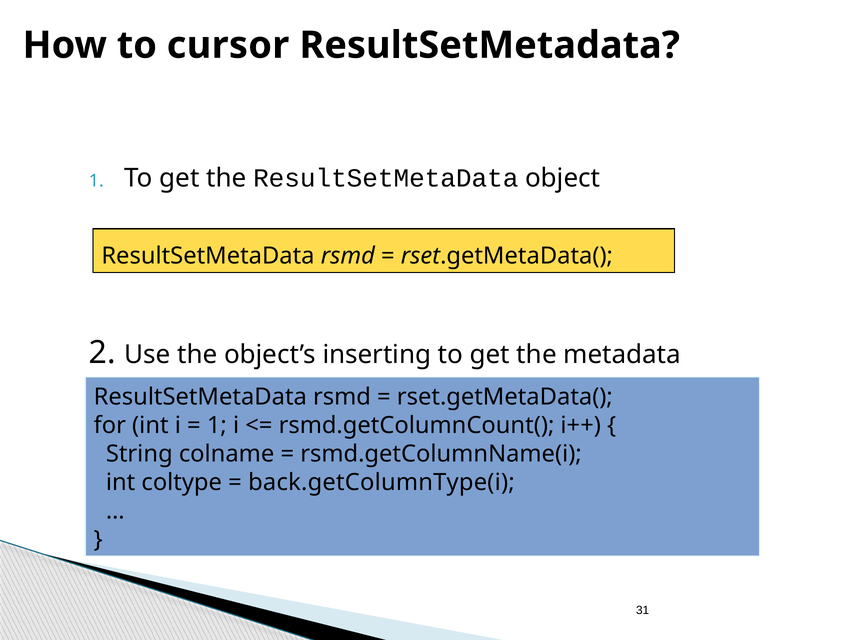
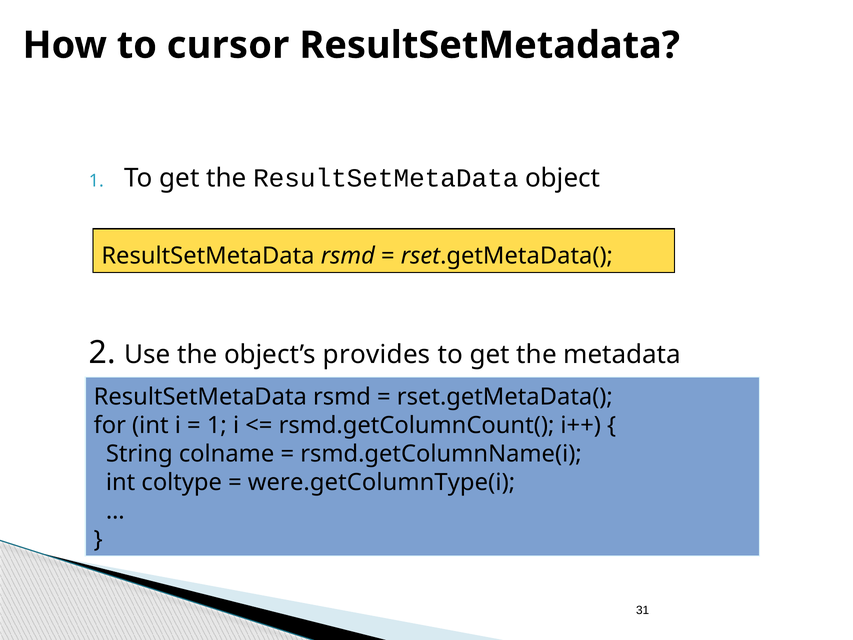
inserting: inserting -> provides (377, 354)
back.getColumnType(i: back.getColumnType(i -> were.getColumnType(i (382, 482)
